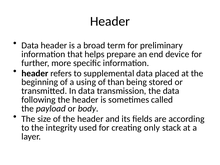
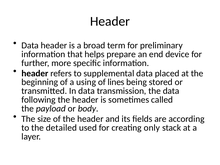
than: than -> lines (116, 82)
integrity: integrity -> detailed (61, 128)
